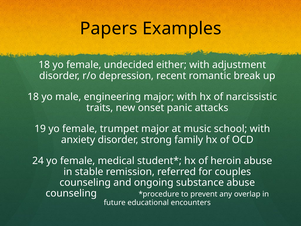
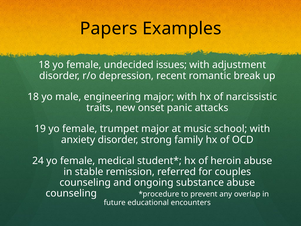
either: either -> issues (171, 65)
